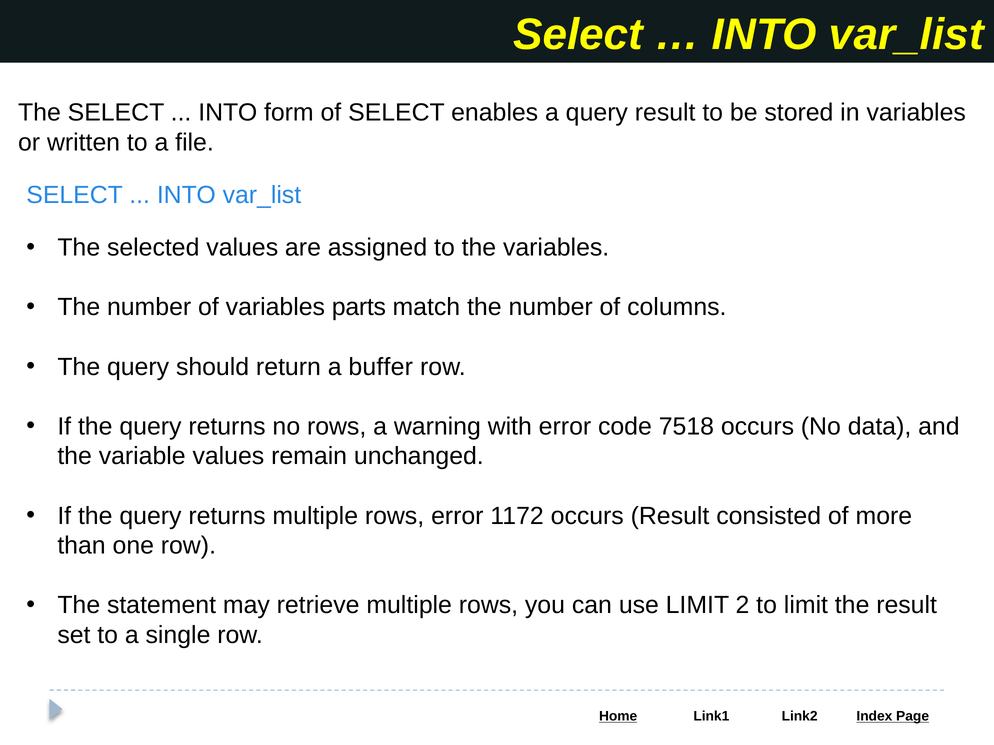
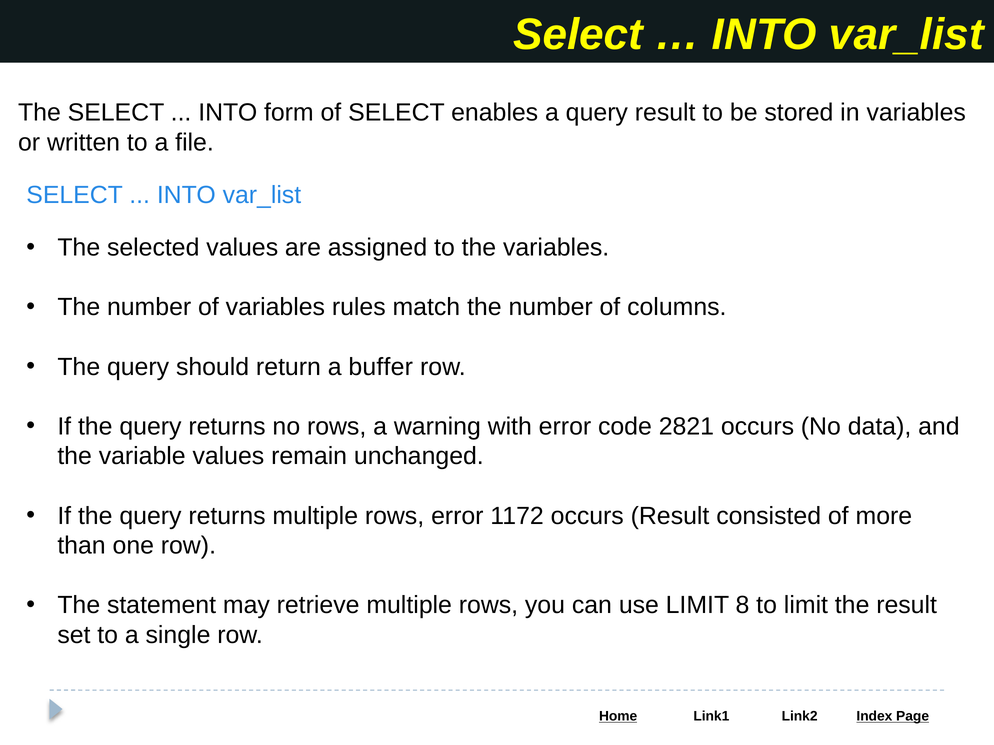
parts: parts -> rules (359, 307)
7518: 7518 -> 2821 (686, 427)
2: 2 -> 8 (742, 606)
